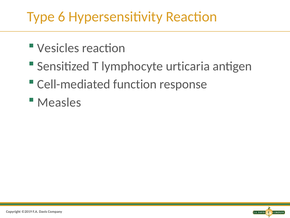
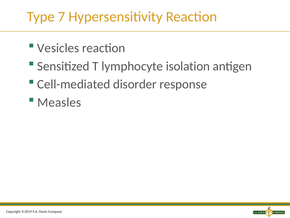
6: 6 -> 7 (62, 17)
urticaria: urticaria -> isolation (188, 66)
function: function -> disorder (135, 84)
